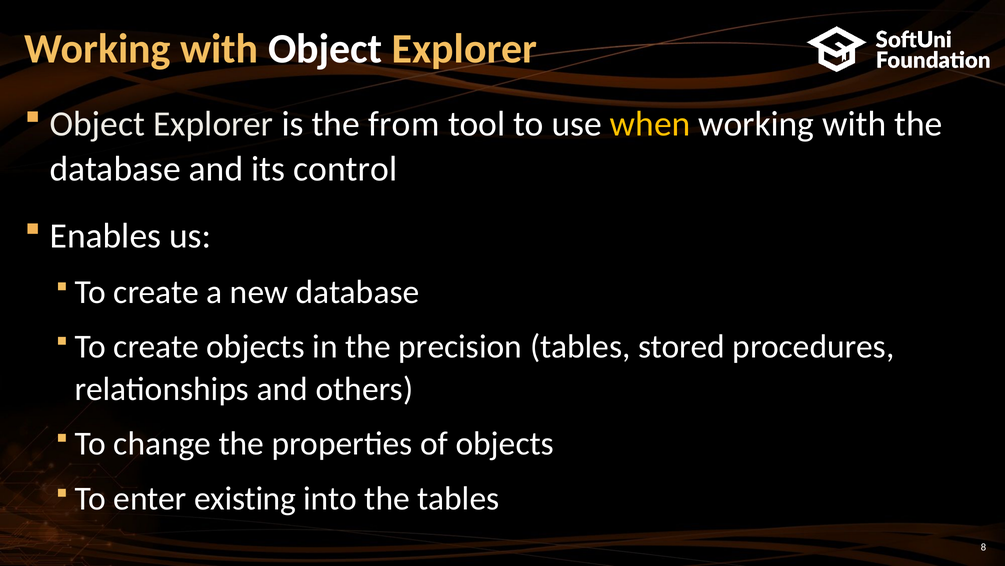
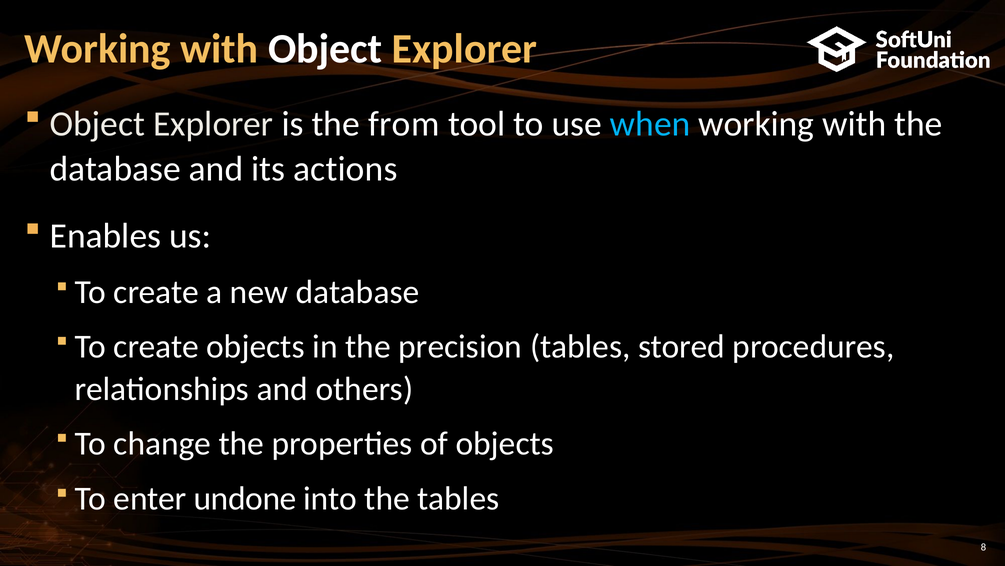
when colour: yellow -> light blue (650, 124)
control: control -> actions (345, 169)
existing: existing -> undone (245, 498)
